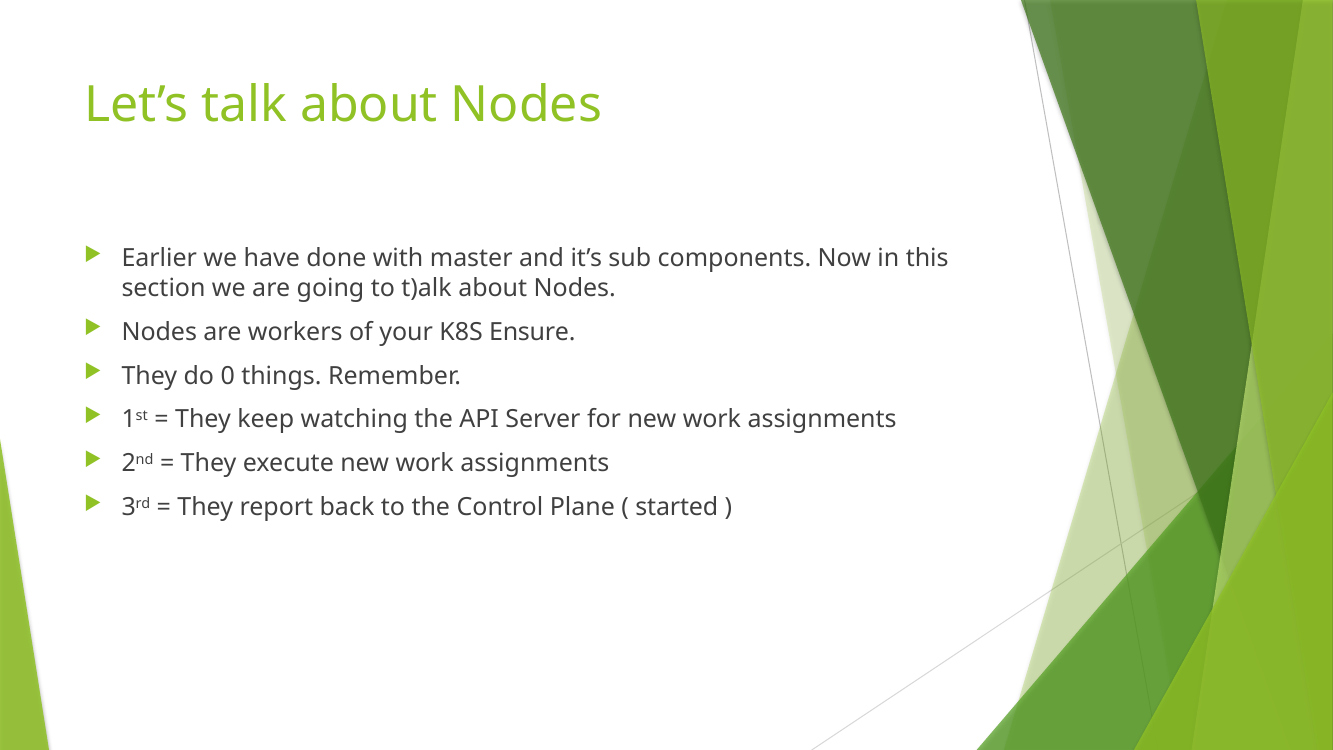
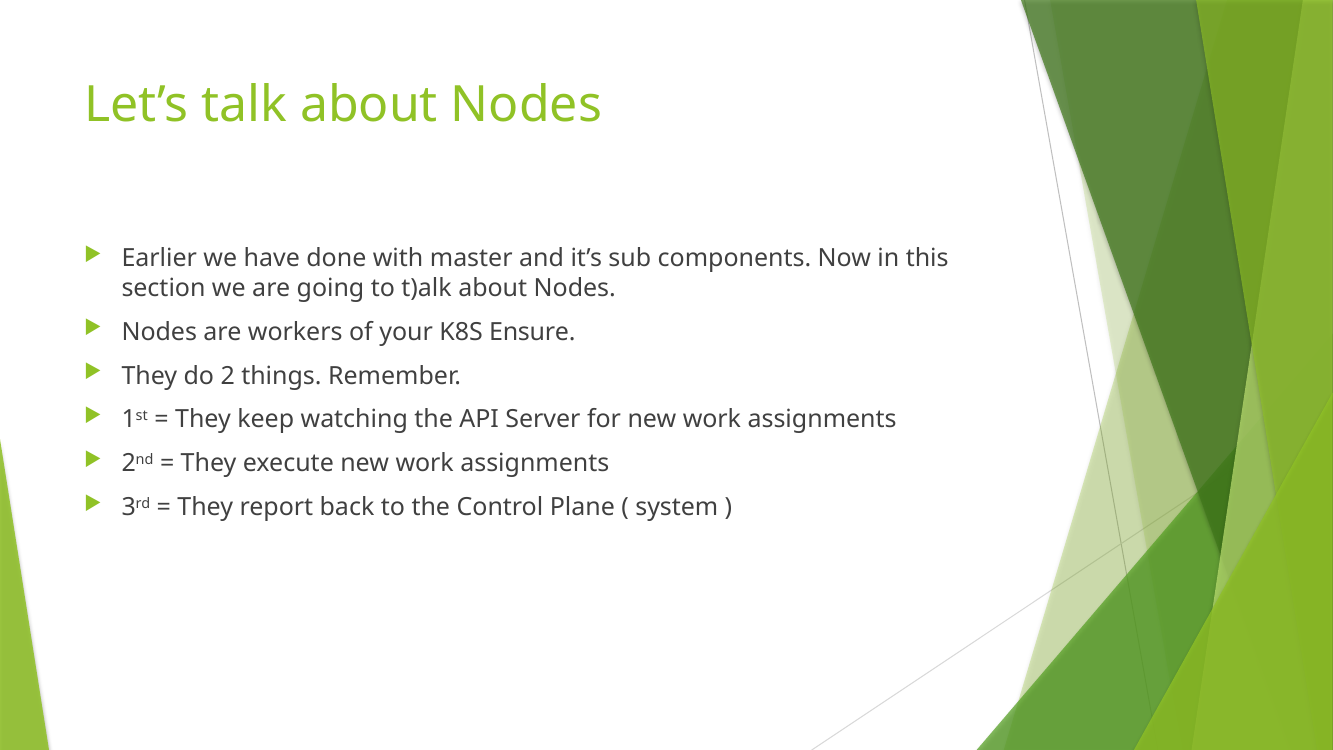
0: 0 -> 2 (228, 376)
started: started -> system (677, 507)
